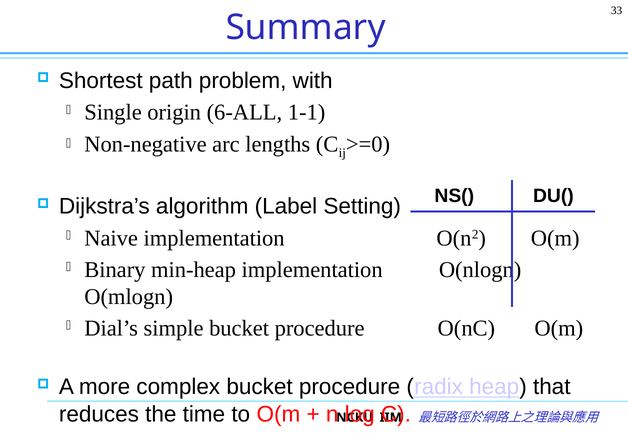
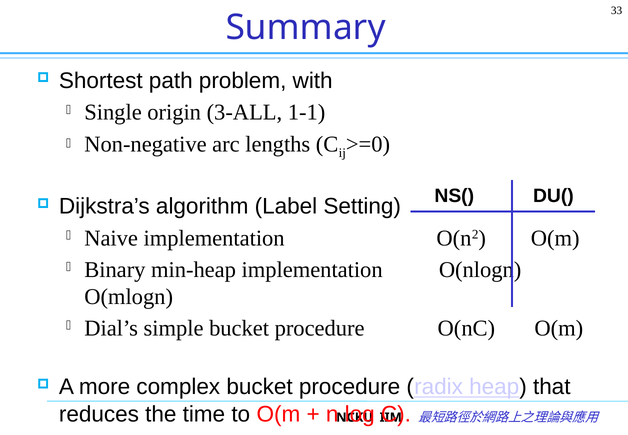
6-ALL: 6-ALL -> 3-ALL (244, 112)
